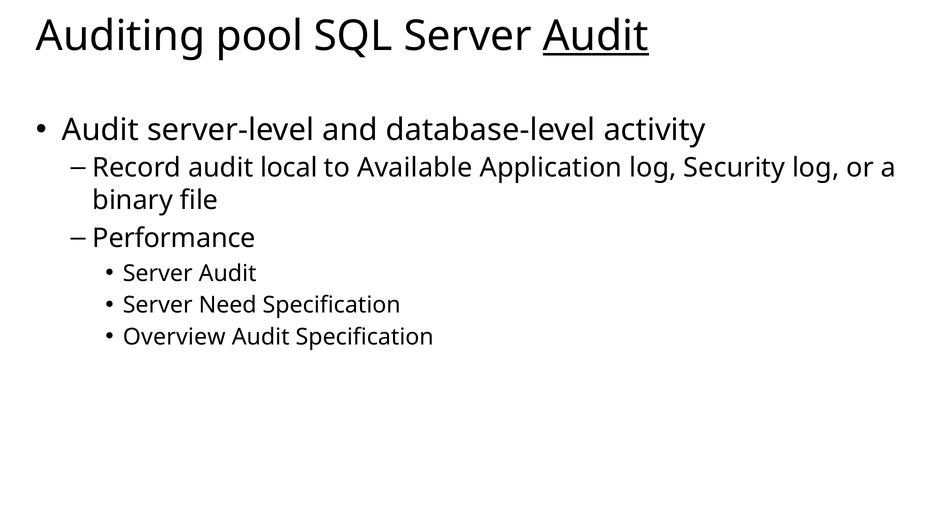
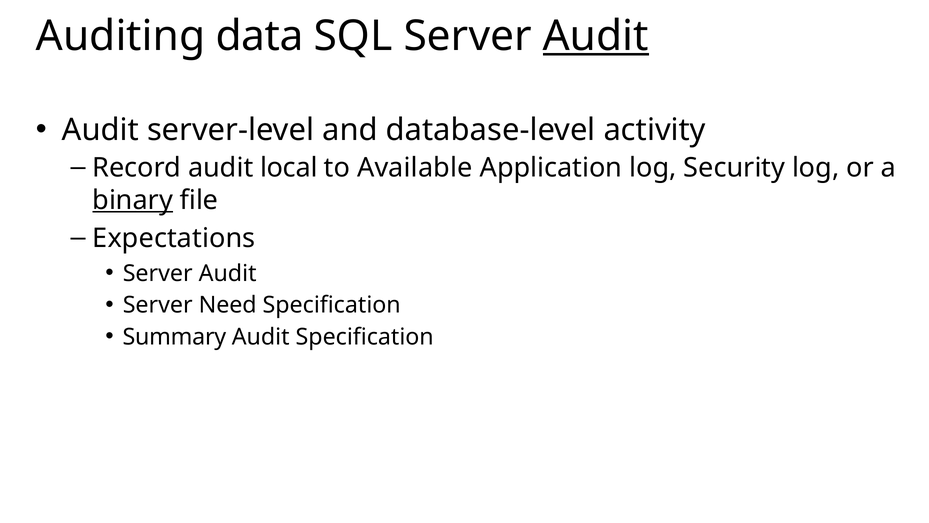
pool: pool -> data (260, 36)
binary underline: none -> present (133, 200)
Performance: Performance -> Expectations (174, 238)
Overview: Overview -> Summary (174, 337)
